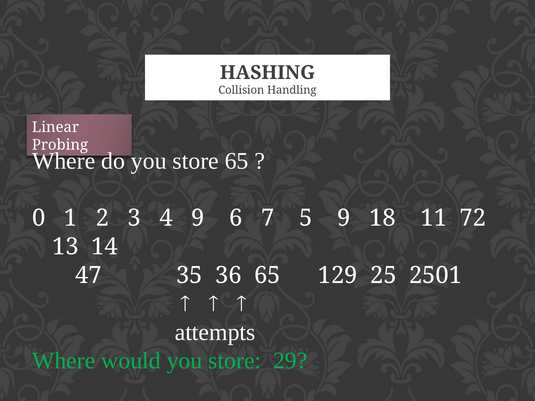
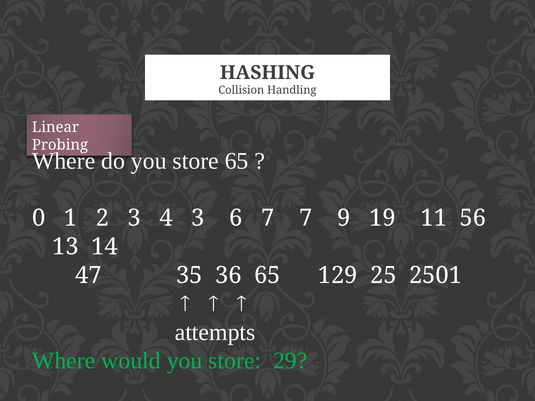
4 9: 9 -> 3 (198, 218)
7 5: 5 -> 7 (306, 218)
18: 18 -> 19 (382, 218)
72: 72 -> 56 (473, 218)
